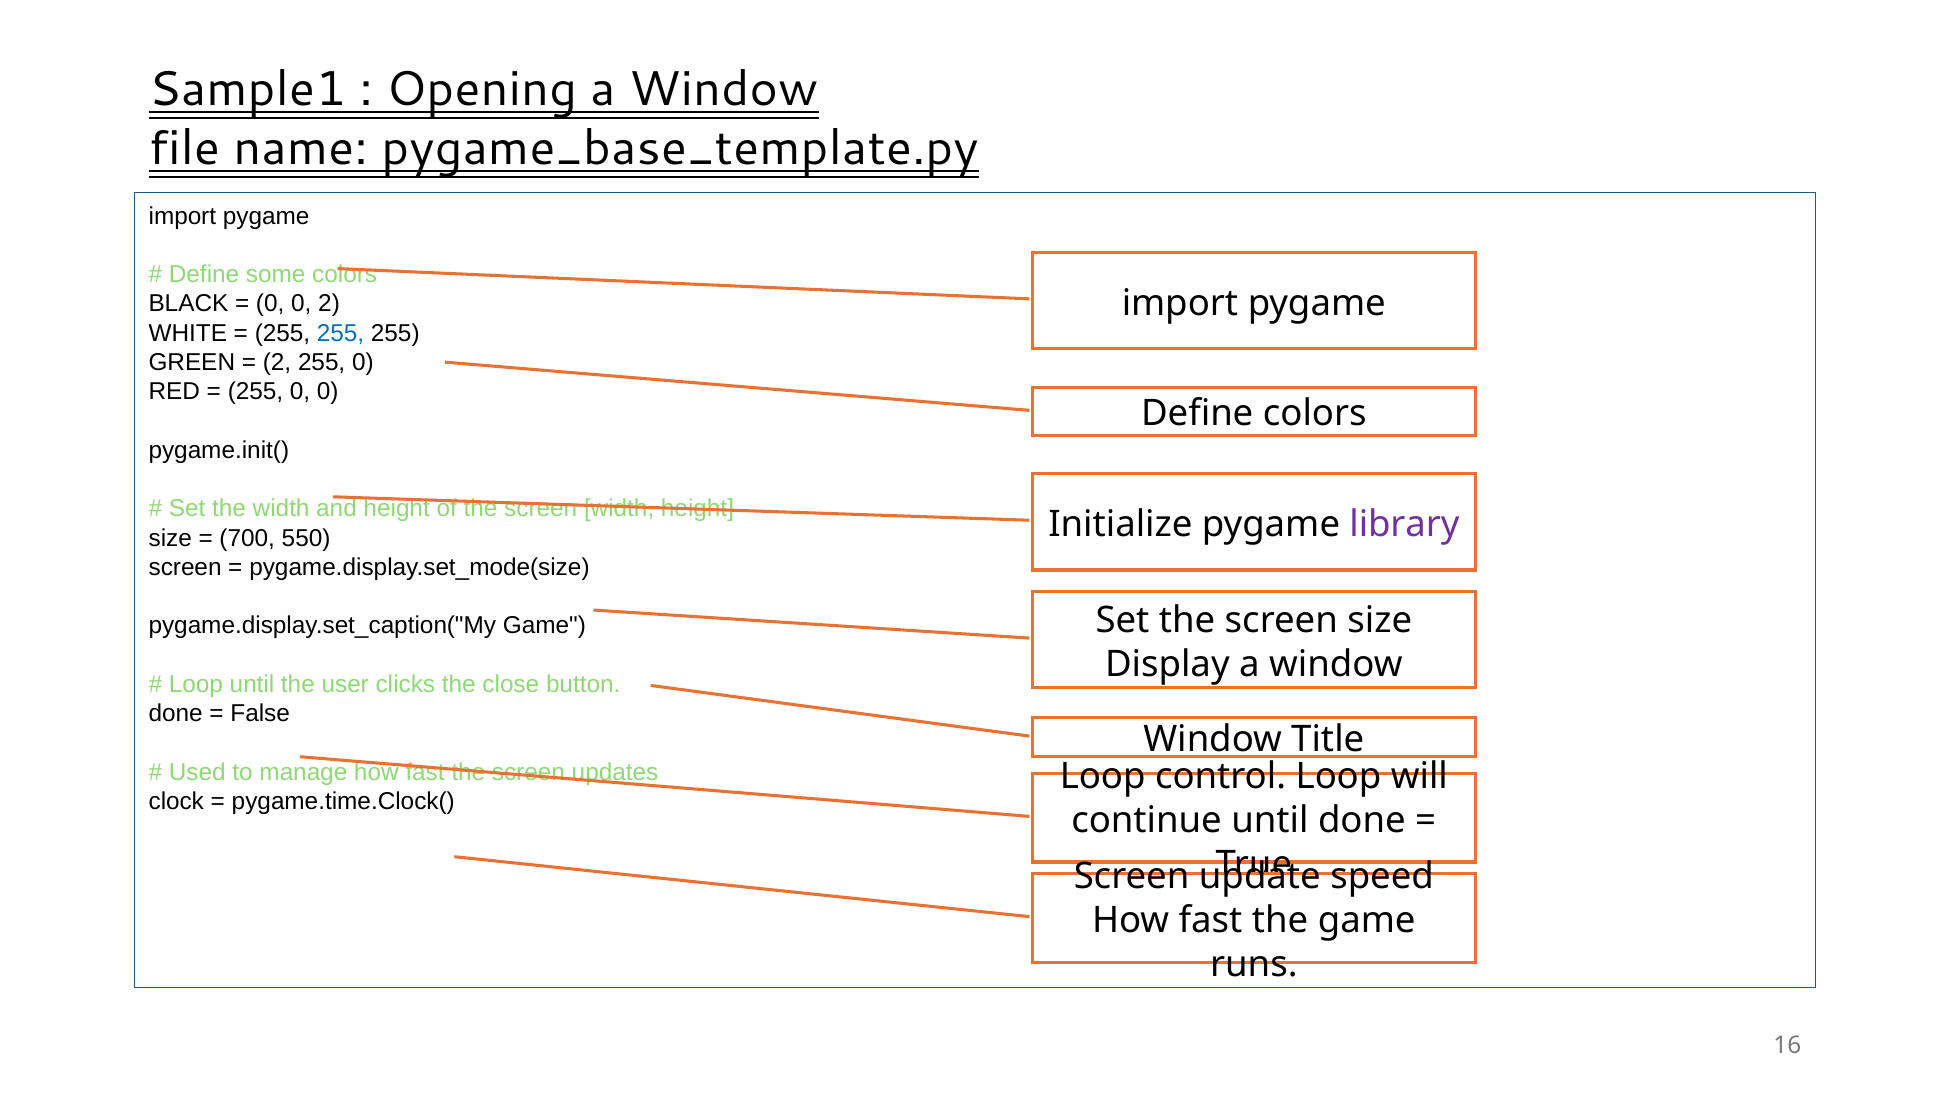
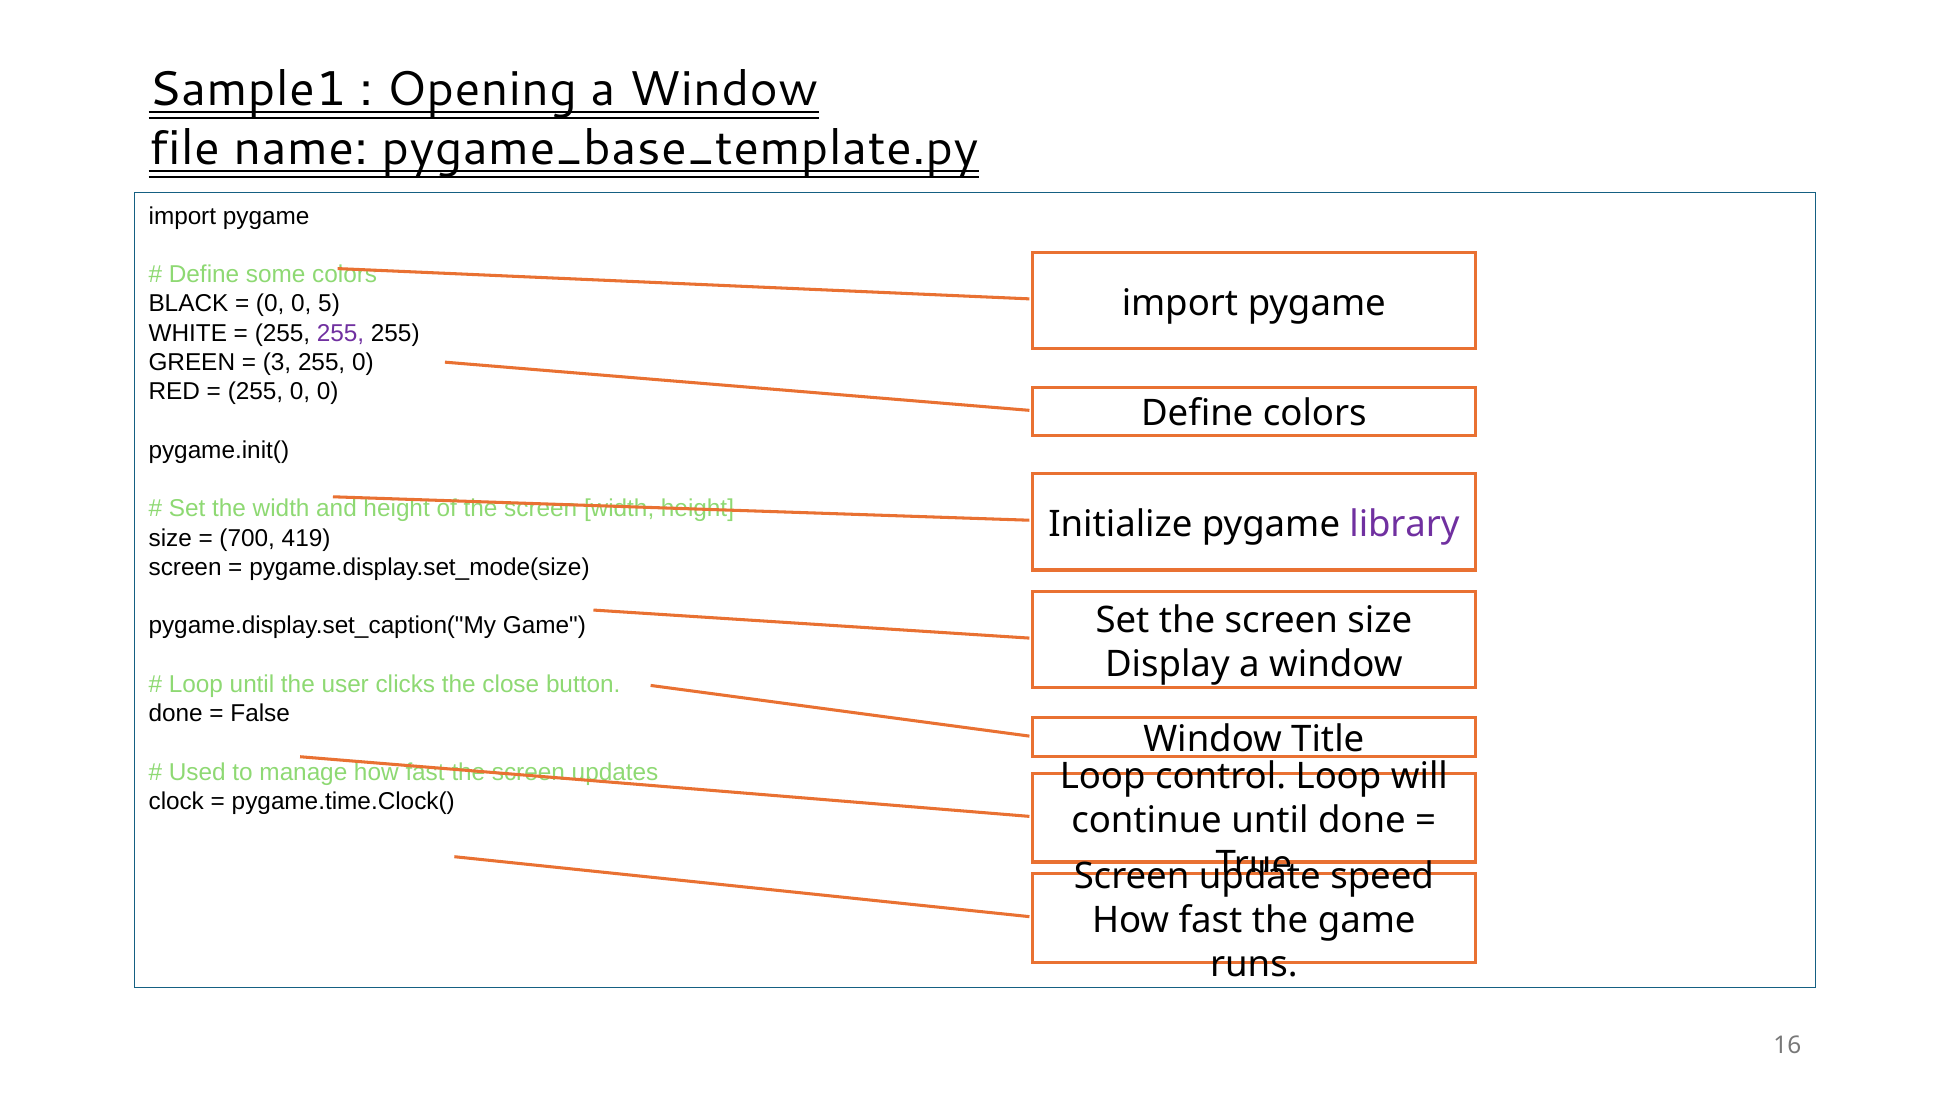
0 2: 2 -> 5 (329, 304)
255 colour: blue -> purple (340, 333)
2: 2 -> 3 (277, 362)
550: 550 -> 419 (306, 538)
